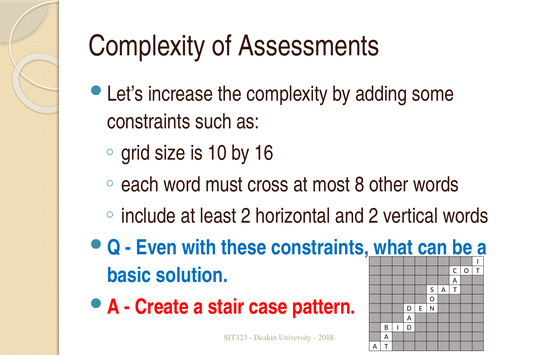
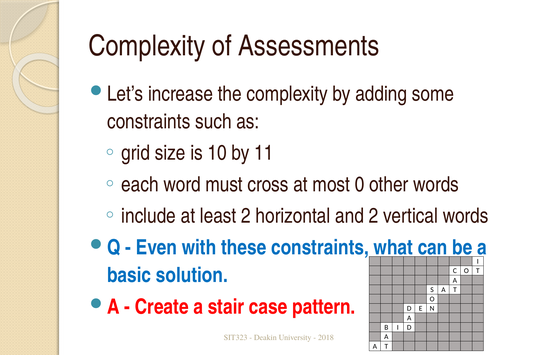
16: 16 -> 11 (264, 153)
8: 8 -> 0 (359, 185)
